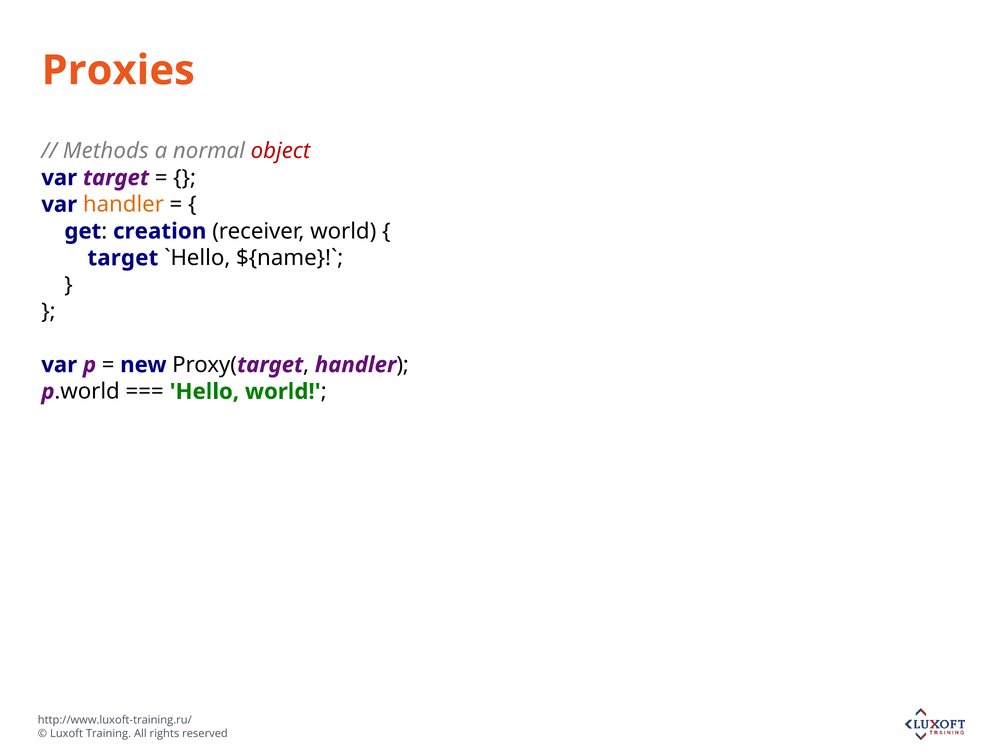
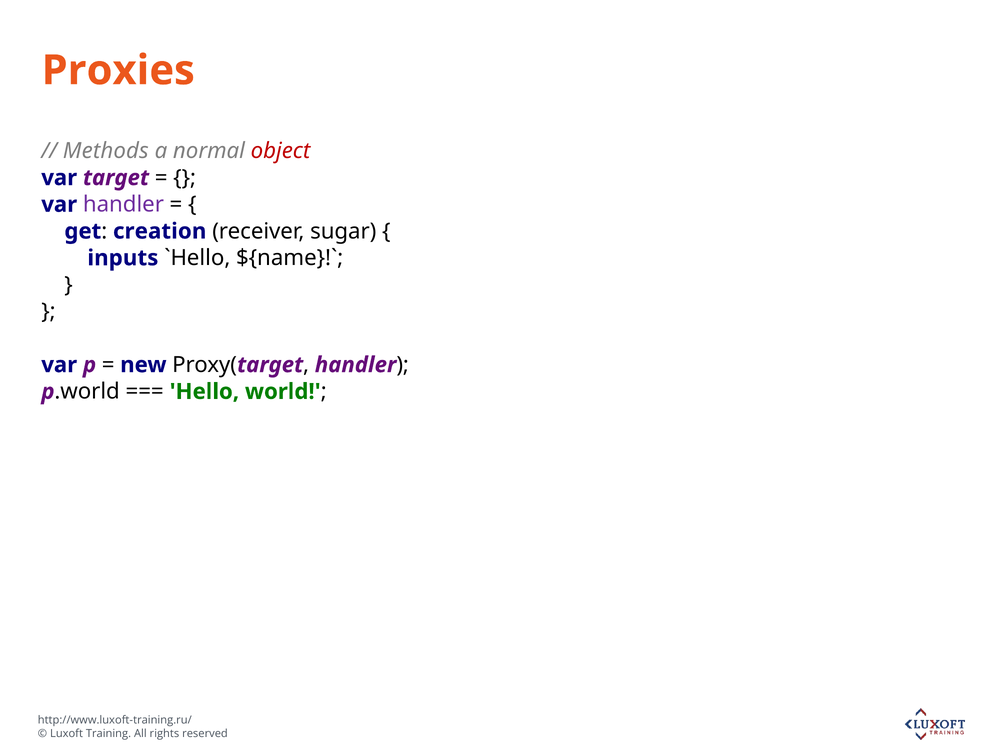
handler colour: orange -> purple (123, 205)
receiver world: world -> sugar (343, 231)
target: target -> inputs (123, 258)
